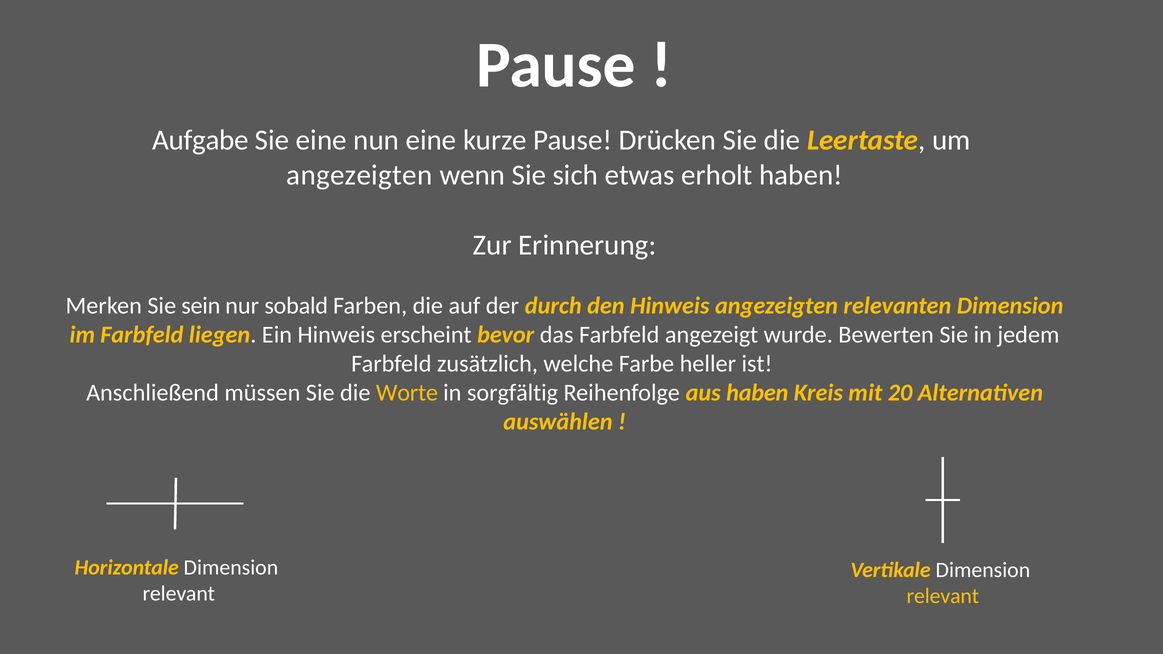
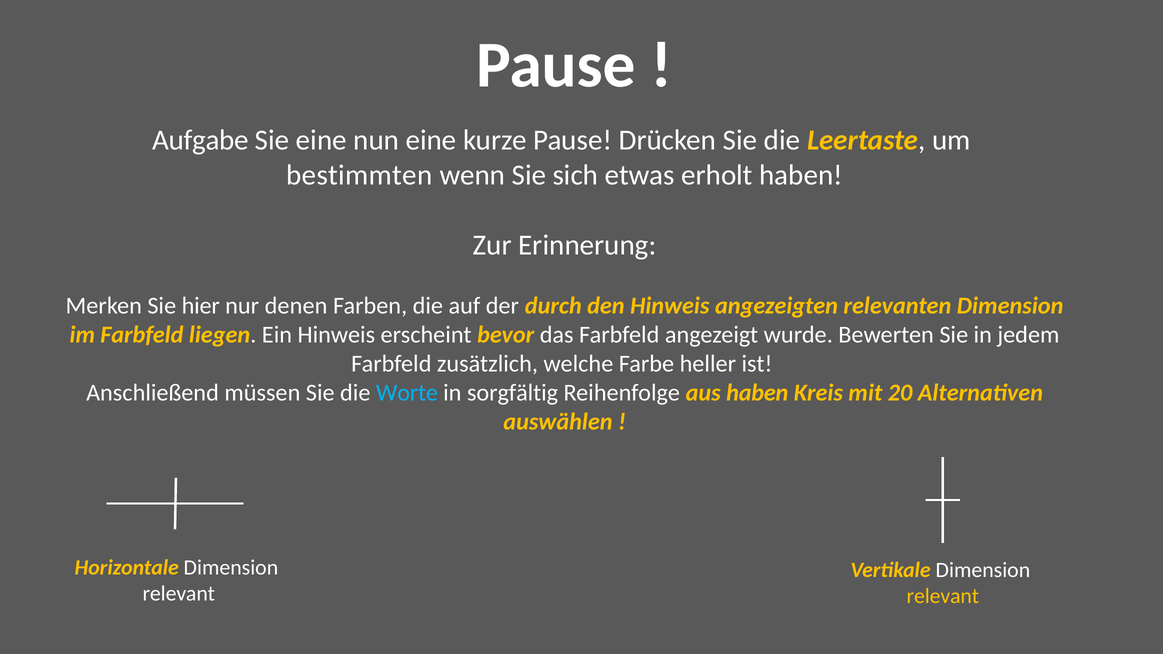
angezeigten: angezeigten -> bestimmten (359, 175)
sein: sein -> hier (201, 306)
sobald: sobald -> denen (296, 306)
Worte colour: yellow -> light blue (407, 393)
